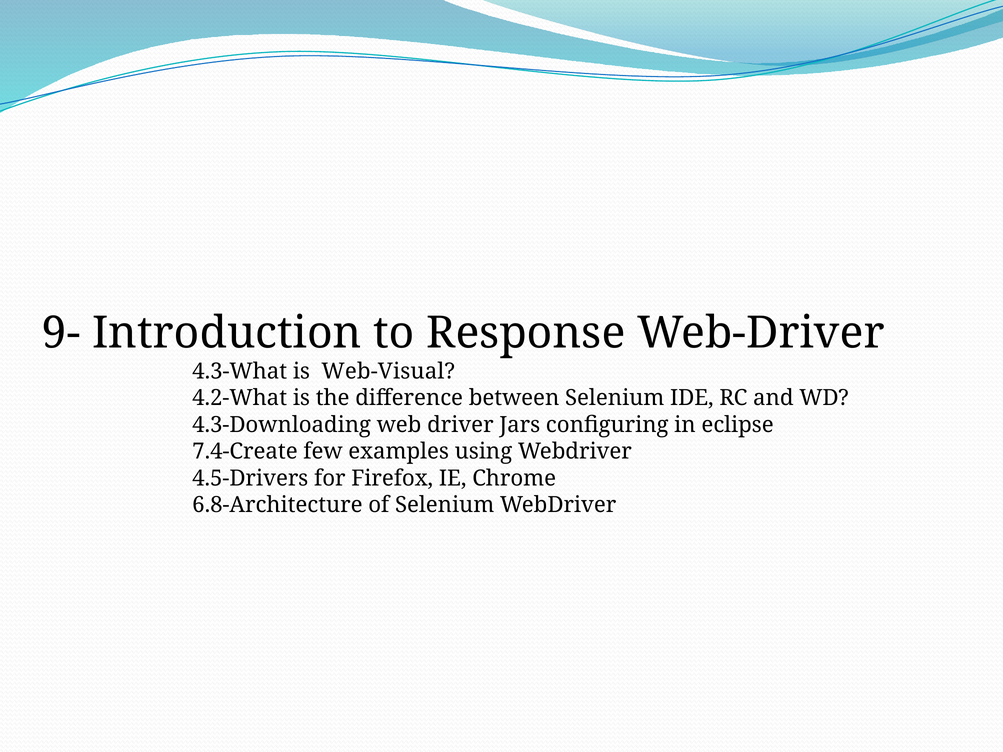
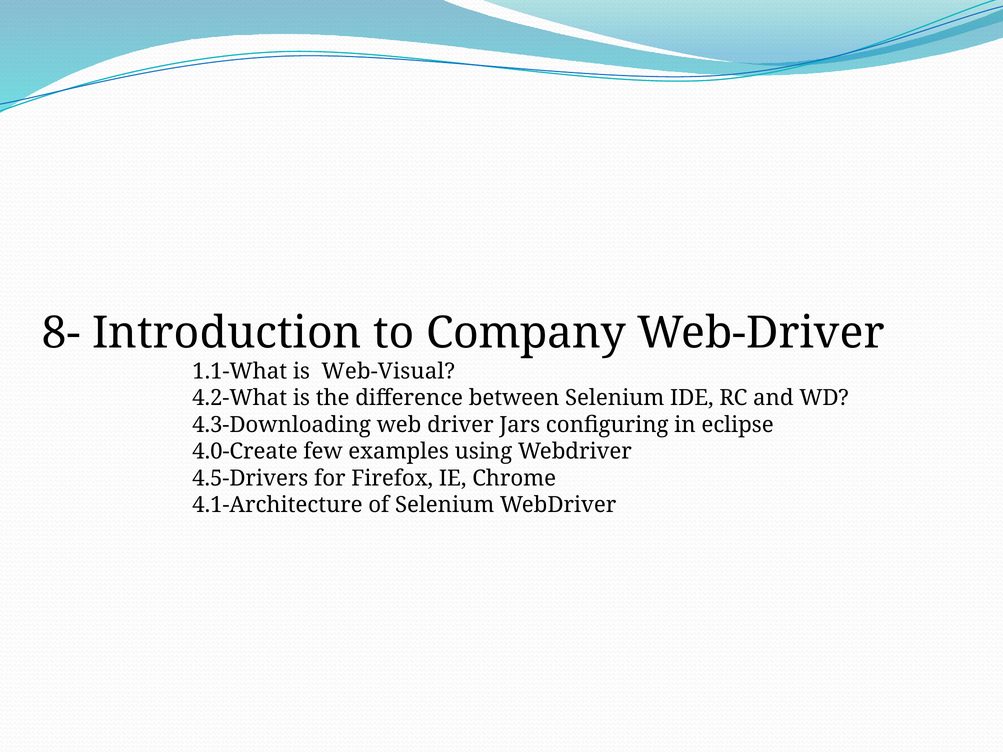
9-: 9- -> 8- (61, 333)
Response: Response -> Company (526, 333)
4.3-What: 4.3-What -> 1.1-What (240, 372)
7.4-Create: 7.4-Create -> 4.0-Create (245, 452)
6.8-Architecture: 6.8-Architecture -> 4.1-Architecture (277, 505)
